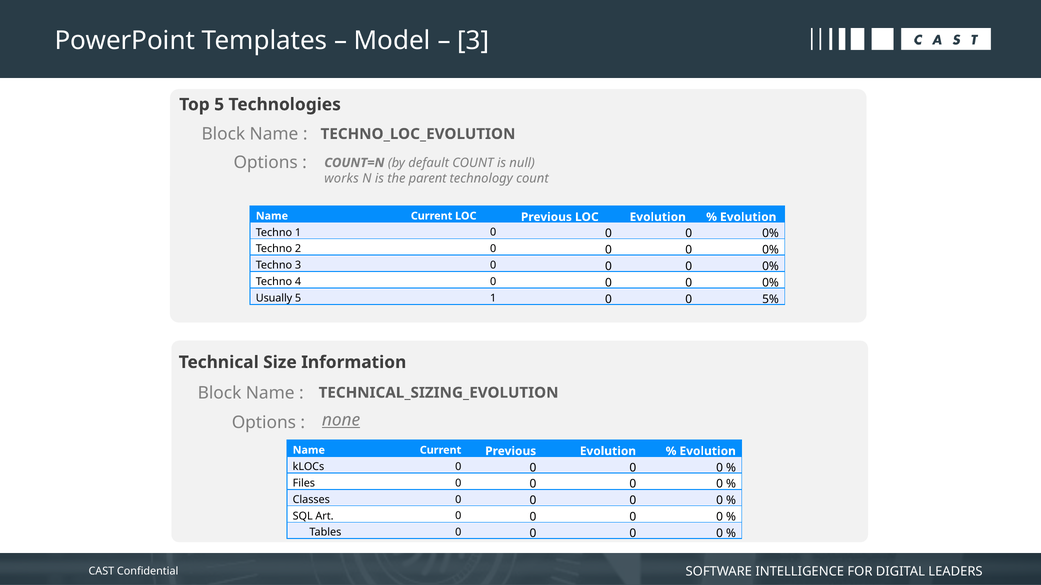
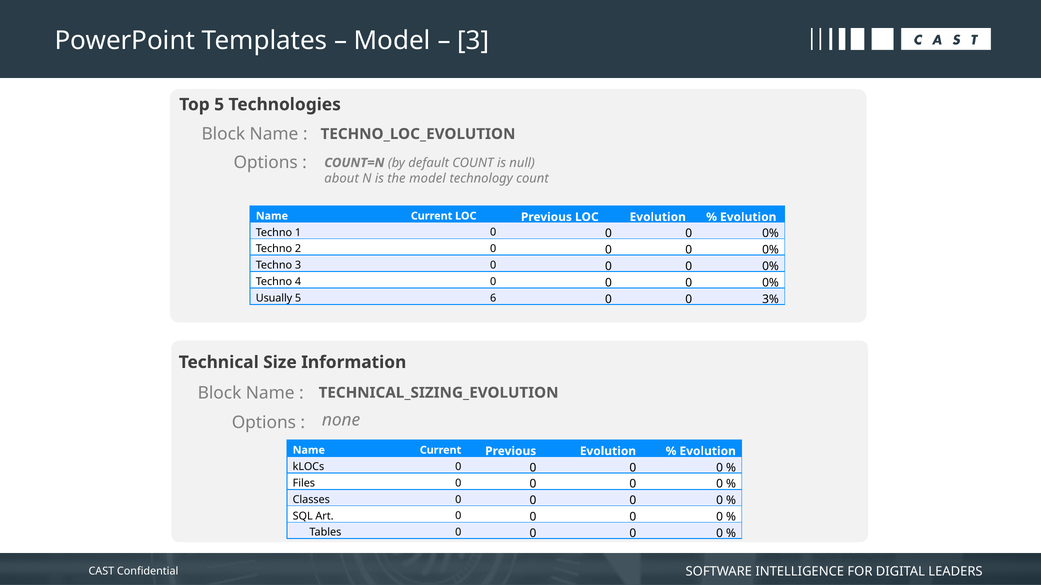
works: works -> about (342, 179)
the parent: parent -> model (428, 179)
5 1: 1 -> 6 (493, 299)
5%: 5% -> 3% (771, 300)
none underline: present -> none (341, 421)
